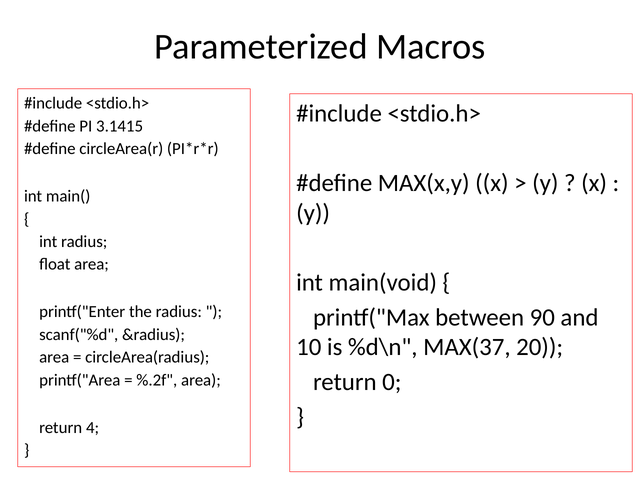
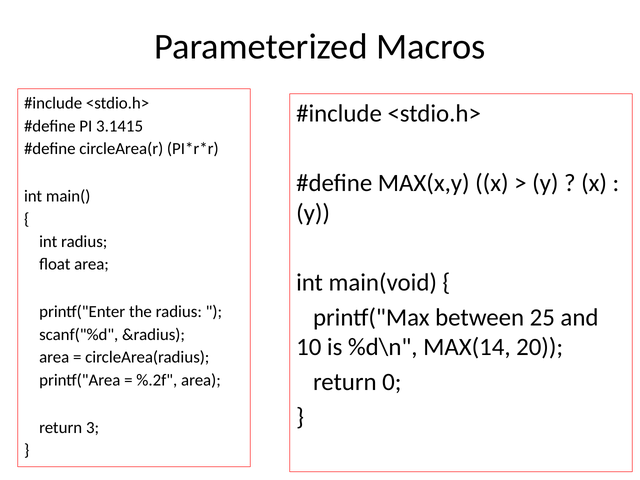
90: 90 -> 25 (542, 317)
MAX(37: MAX(37 -> MAX(14 (467, 347)
4: 4 -> 3 (93, 428)
